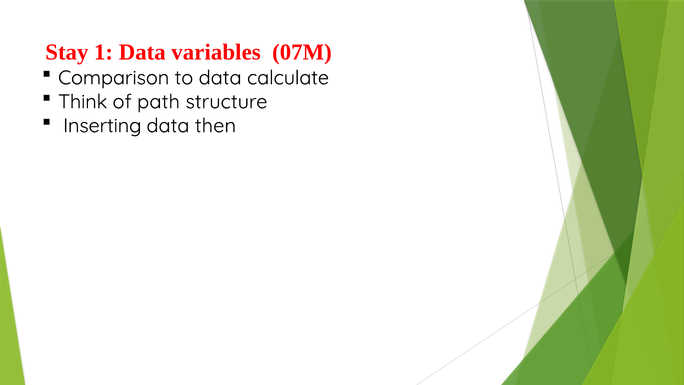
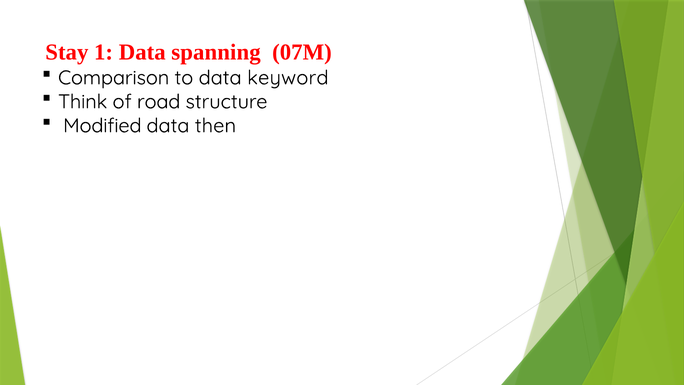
variables: variables -> spanning (216, 52)
calculate: calculate -> keyword (288, 78)
path: path -> road (159, 102)
Inserting: Inserting -> Modified (102, 126)
